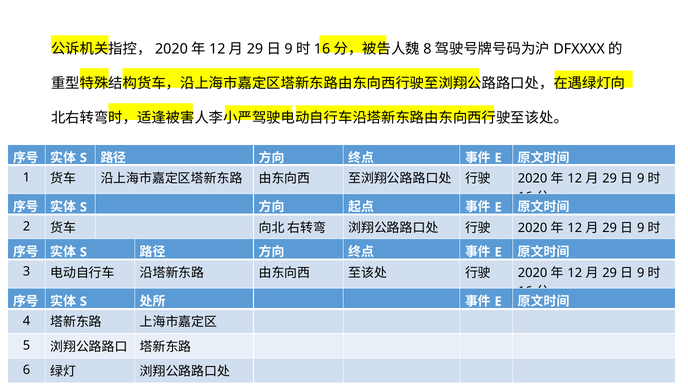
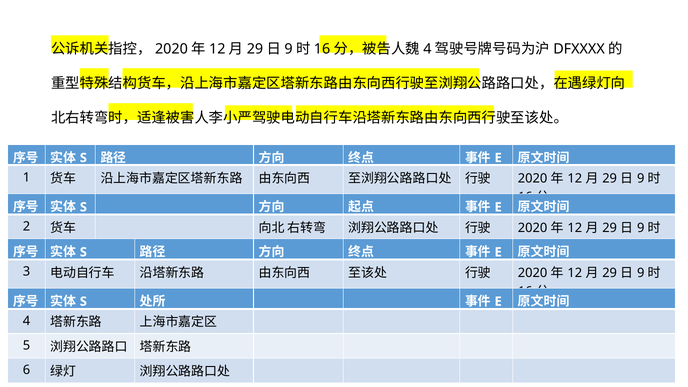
8: 8 -> 4 (427, 49)
